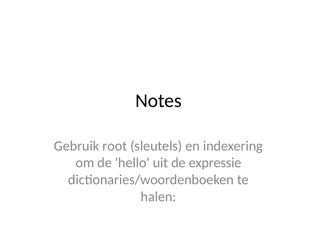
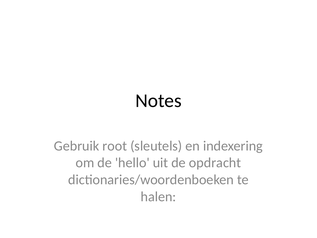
expressie: expressie -> opdracht (215, 163)
